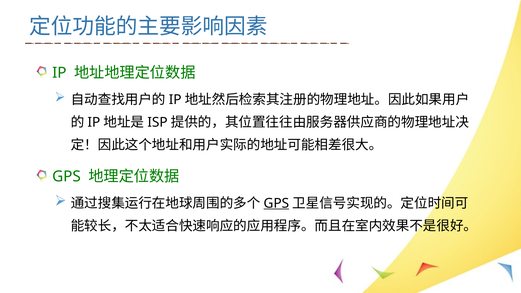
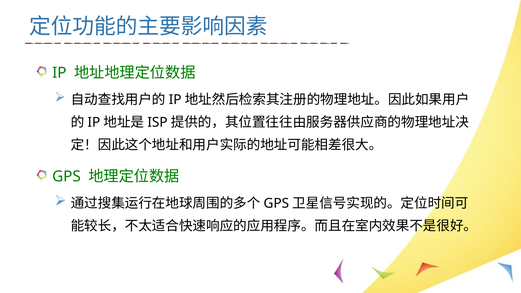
GPS underline: present -> none (276, 203)
